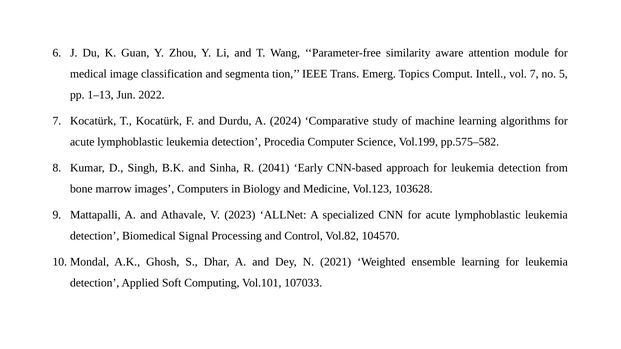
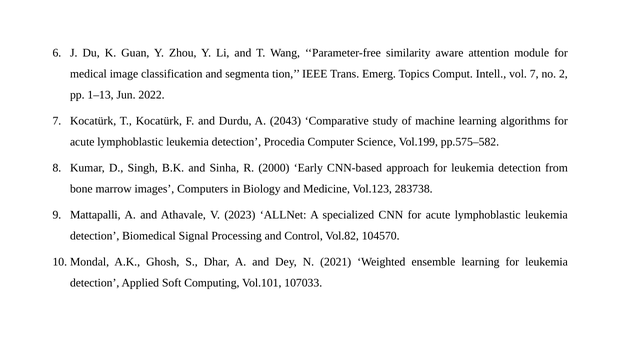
5: 5 -> 2 (563, 74)
2024: 2024 -> 2043 (285, 121)
2041: 2041 -> 2000 (274, 168)
103628: 103628 -> 283738 (414, 189)
